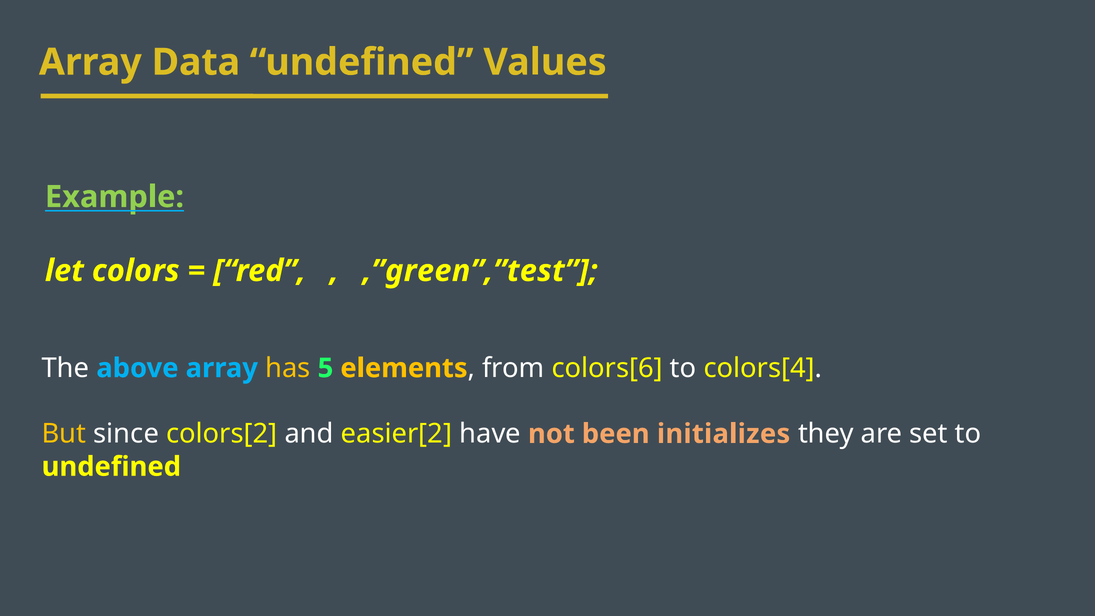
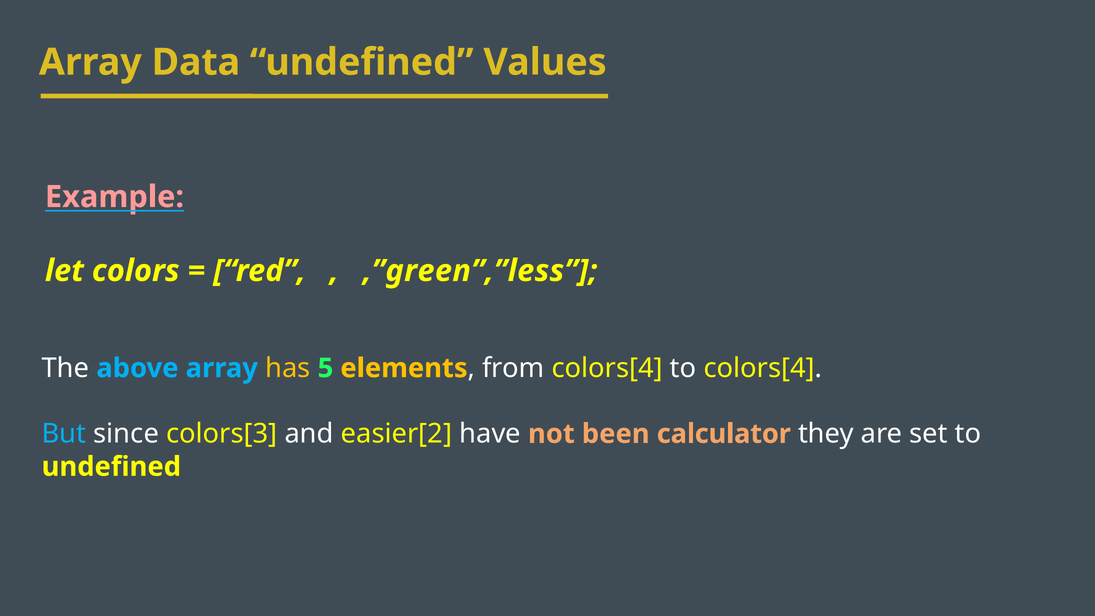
Example colour: light green -> pink (114, 197)
,”green”,”test: ,”green”,”test -> ,”green”,”less (480, 271)
from colors[6: colors[6 -> colors[4 (607, 368)
But colour: yellow -> light blue (64, 434)
colors[2: colors[2 -> colors[3 (222, 434)
initializes: initializes -> calculator (724, 434)
